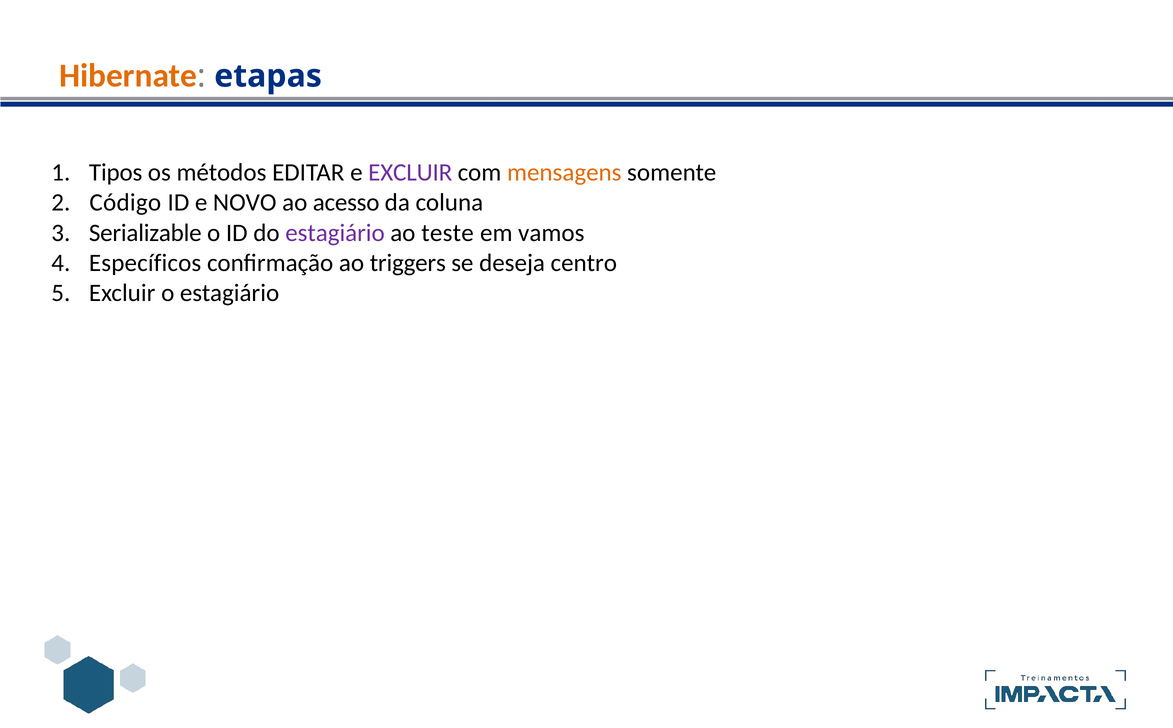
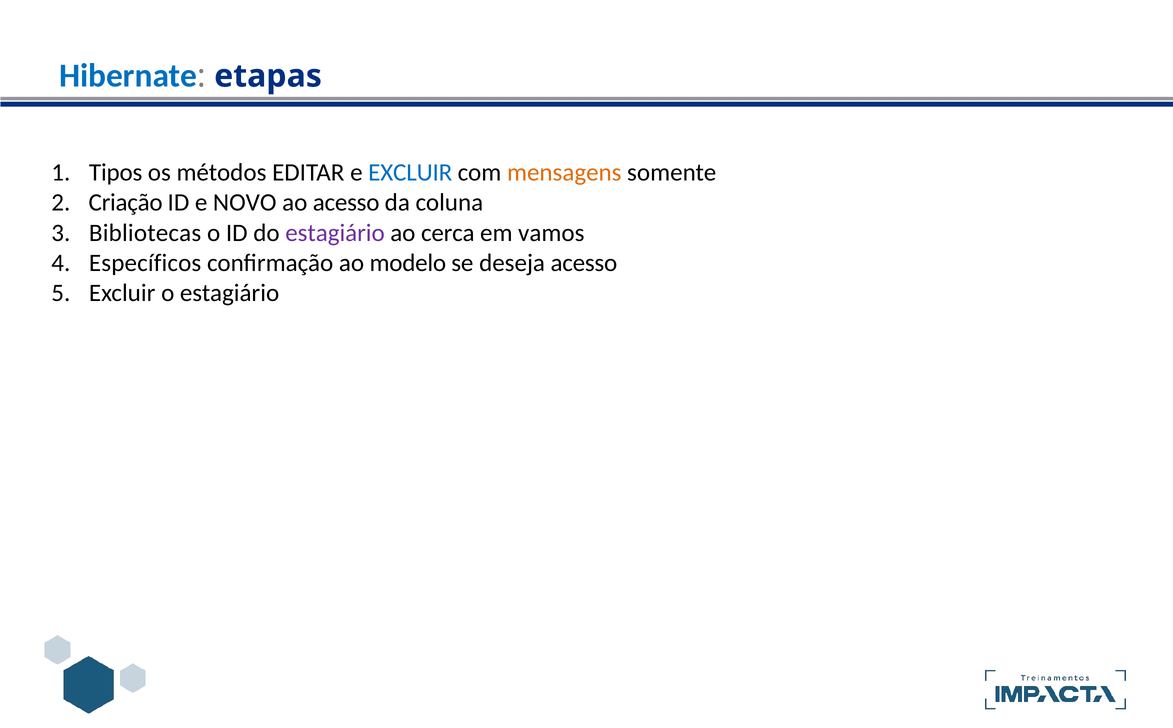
Hibernate colour: orange -> blue (128, 76)
EXCLUIR colour: purple -> blue (410, 173)
Código: Código -> Criação (126, 203)
Serializable: Serializable -> Bibliotecas (145, 233)
teste: teste -> cerca (448, 233)
triggers: triggers -> modelo (408, 263)
deseja centro: centro -> acesso (584, 263)
